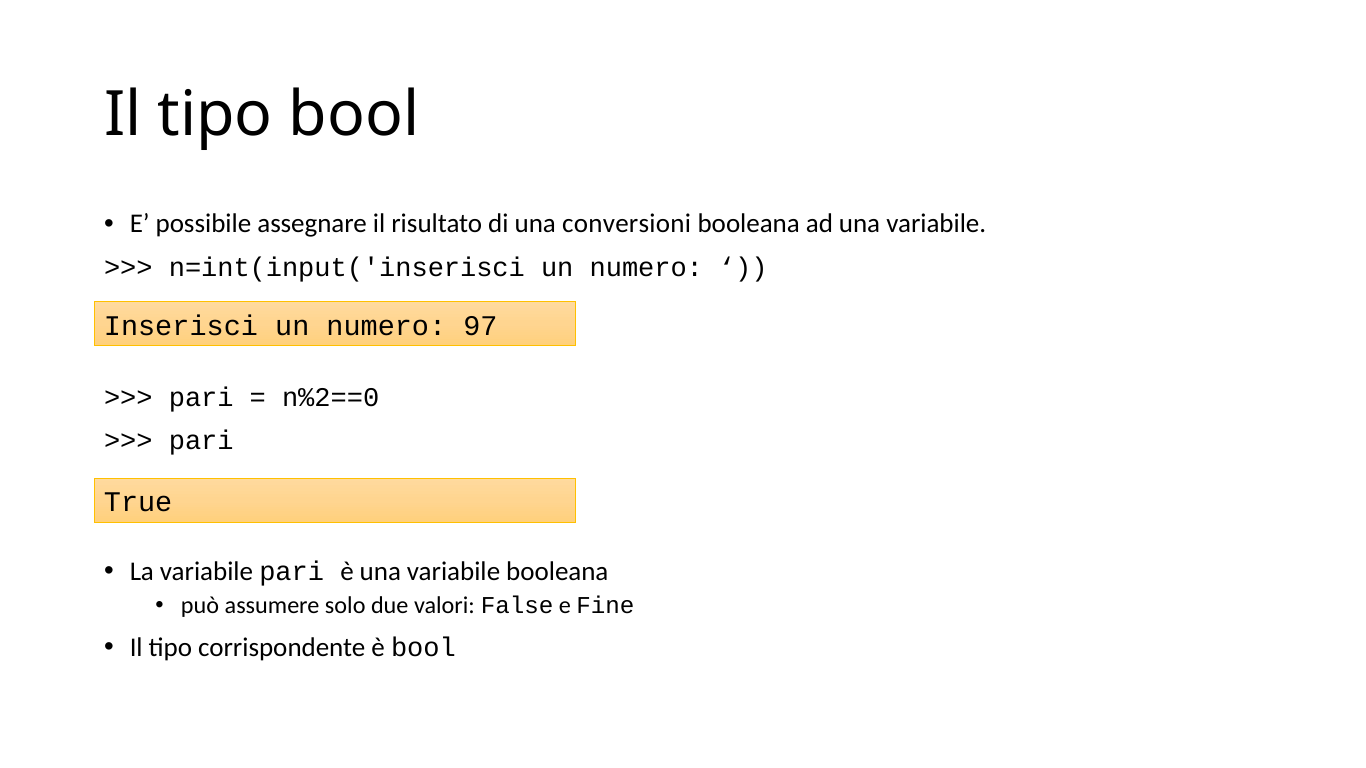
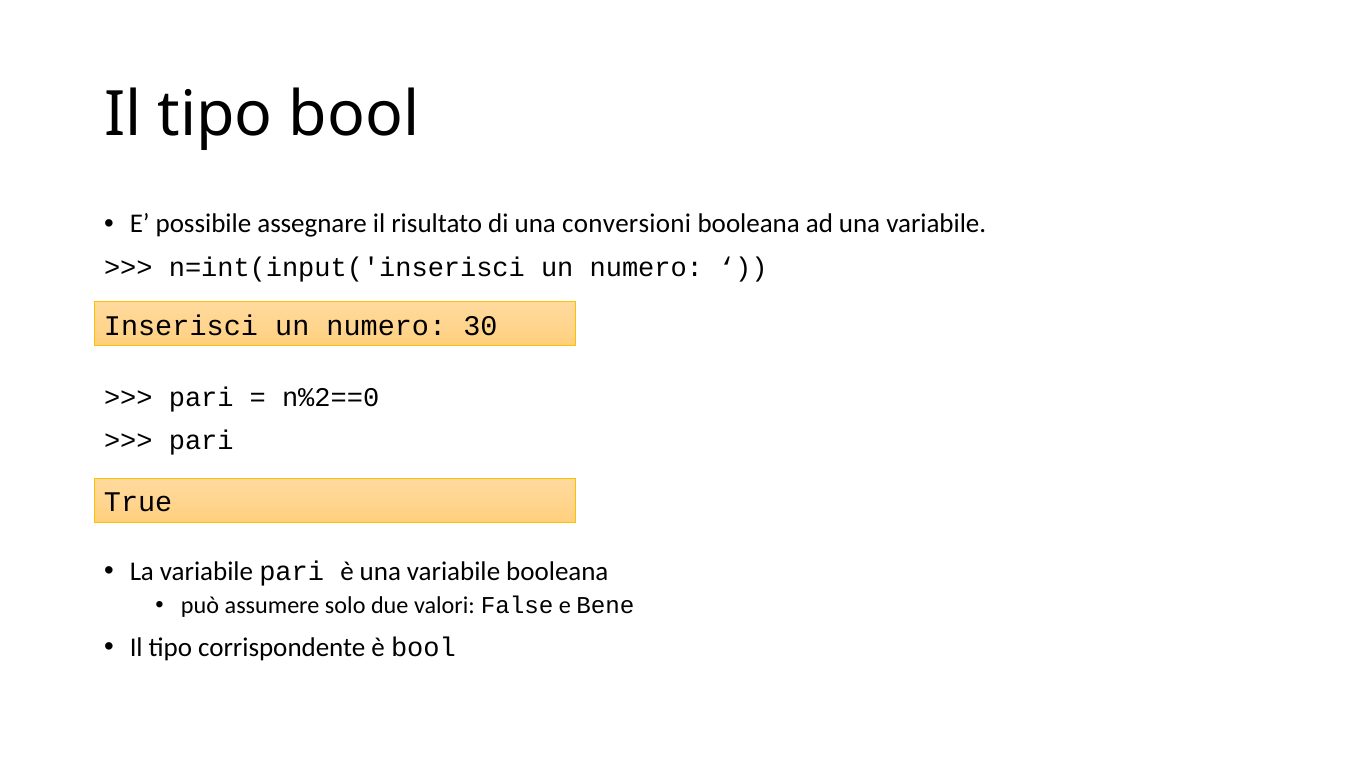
97: 97 -> 30 (480, 326)
Fine: Fine -> Bene (605, 606)
